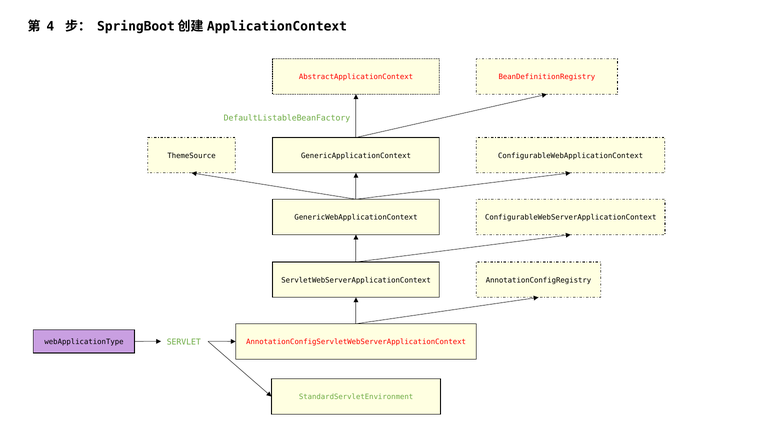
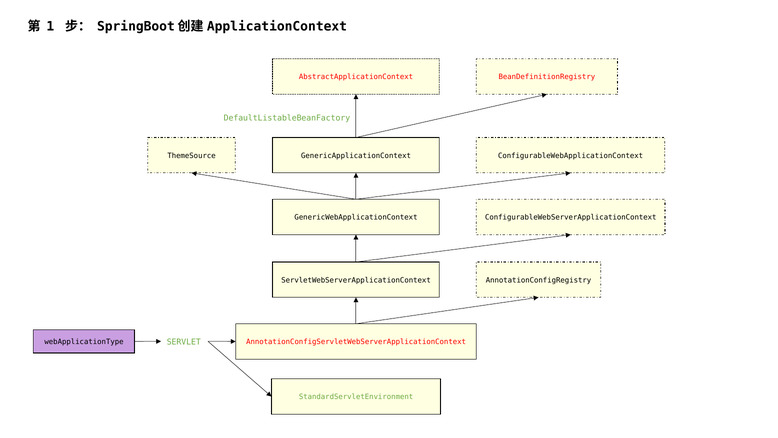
4: 4 -> 1 (50, 26)
